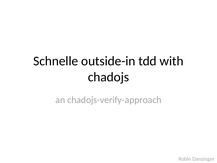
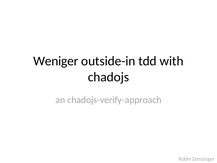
Schnelle: Schnelle -> Weniger (56, 61)
